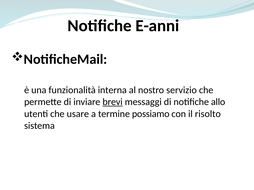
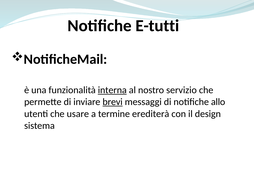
E-anni: E-anni -> E-tutti (157, 26)
interna underline: none -> present (112, 90)
possiamo: possiamo -> erediterà (151, 114)
risolto: risolto -> design (208, 114)
